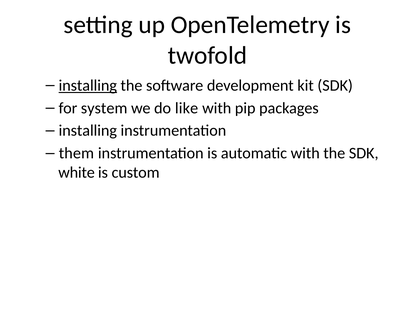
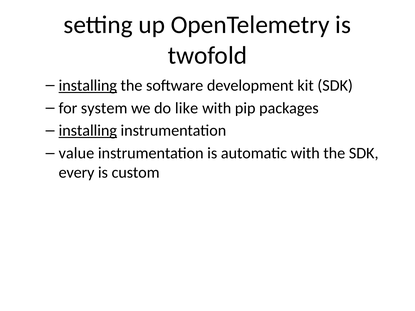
installing underline: none -> present (88, 131)
them: them -> value (76, 153)
white: white -> every (77, 173)
